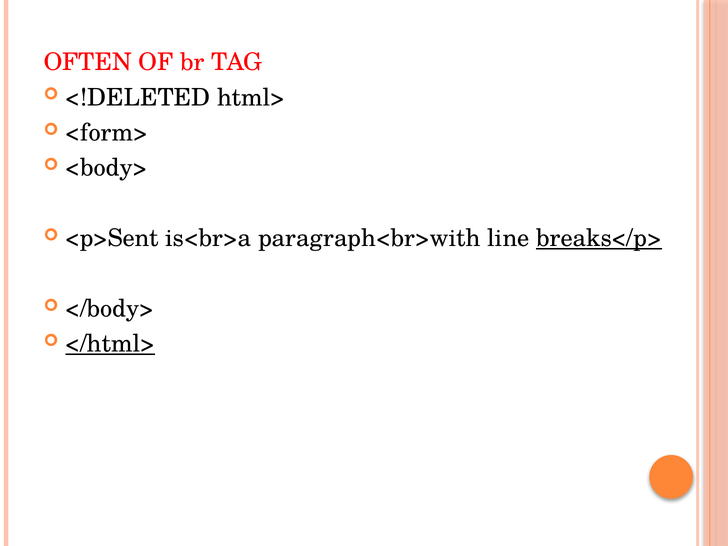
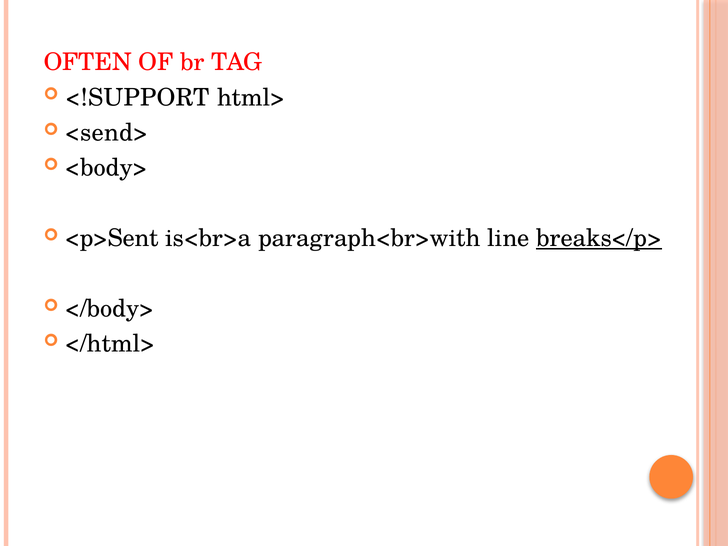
<!DELETED: <!DELETED -> <!SUPPORT (138, 98)
<form>: <form> -> <send> (107, 133)
</html> underline: present -> none (110, 344)
